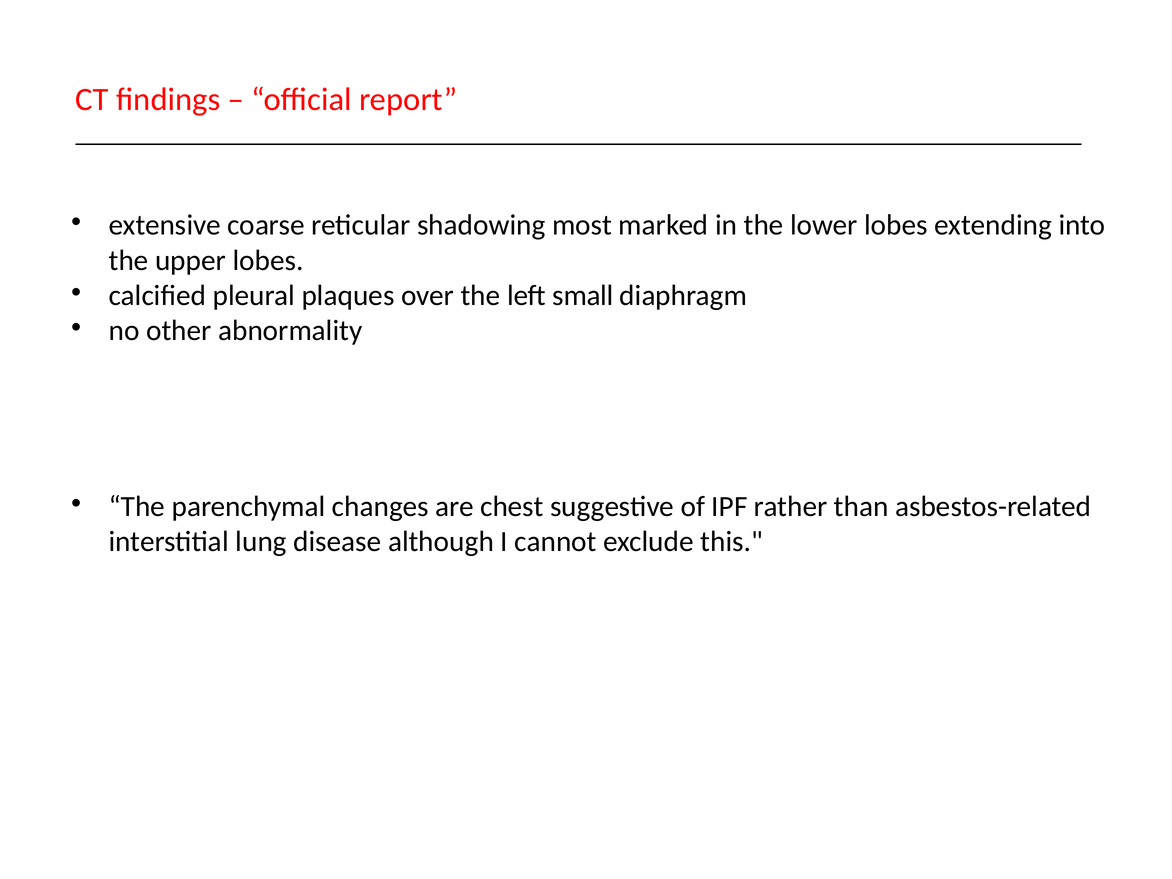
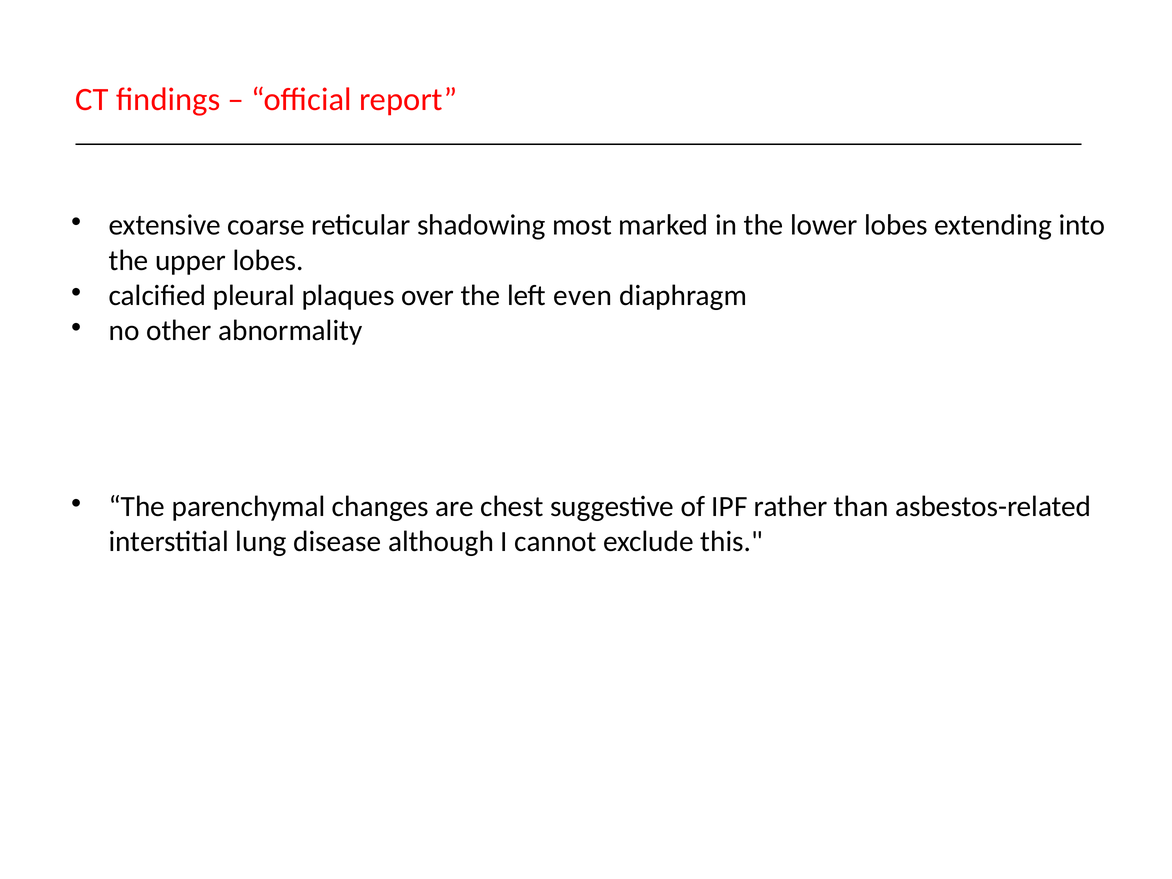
small: small -> even (583, 296)
